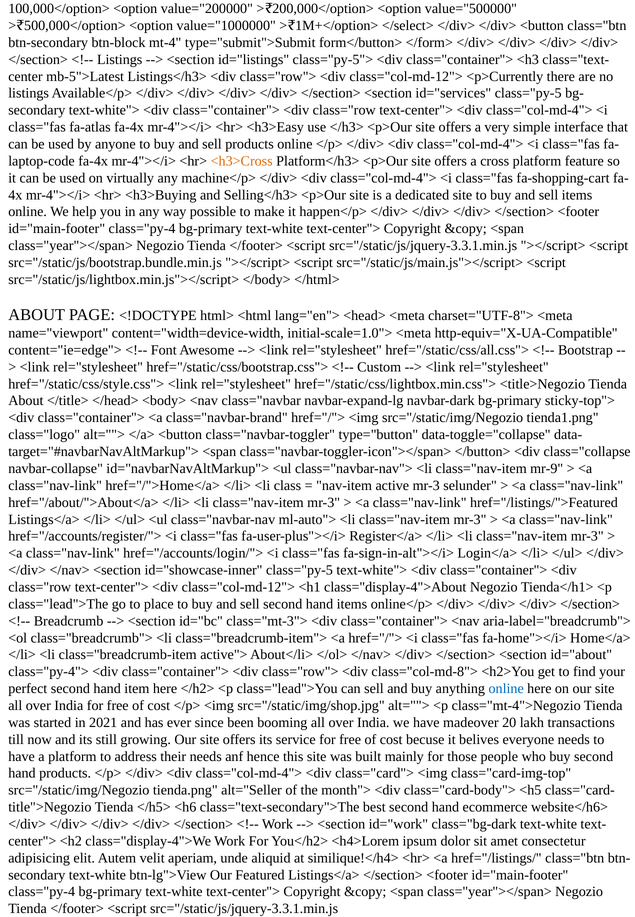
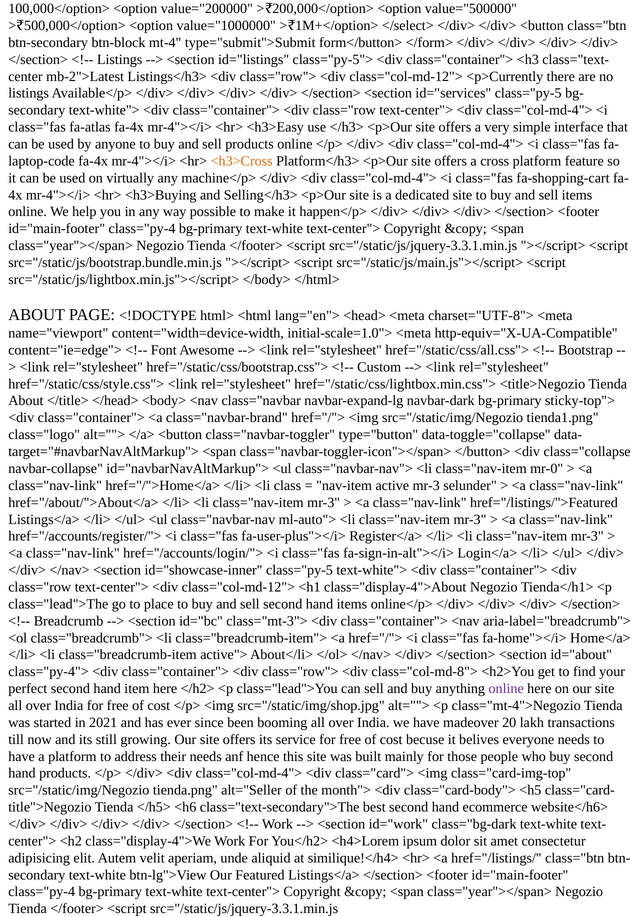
mb-5">Latest: mb-5">Latest -> mb-2">Latest (85, 76)
mr-9: mr-9 -> mr-0 (547, 469)
online colour: blue -> purple (506, 689)
